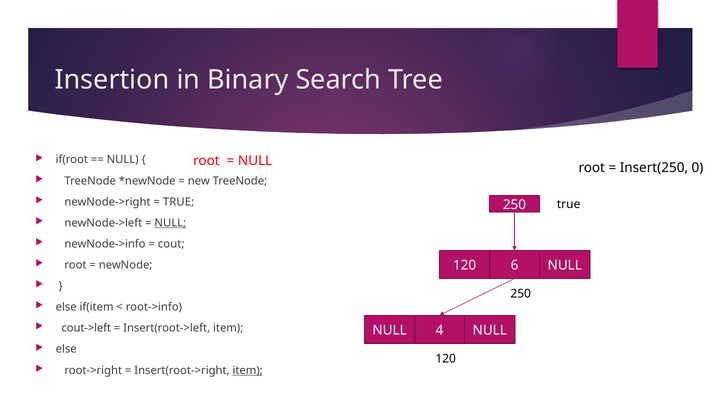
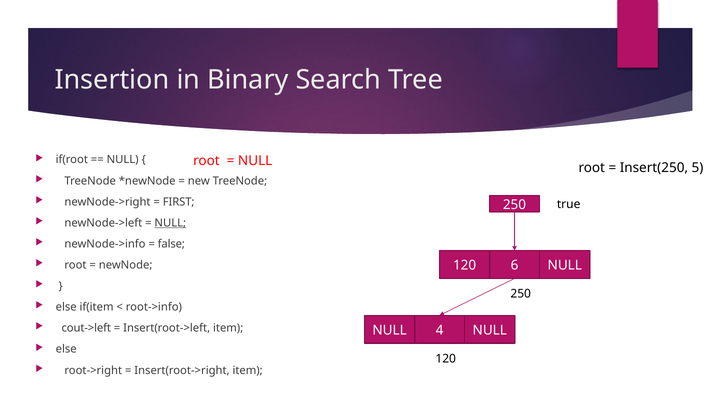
0: 0 -> 5 (697, 167)
TRUE: TRUE -> FIRST (179, 202)
cout: cout -> false (171, 244)
item underline: present -> none (248, 370)
